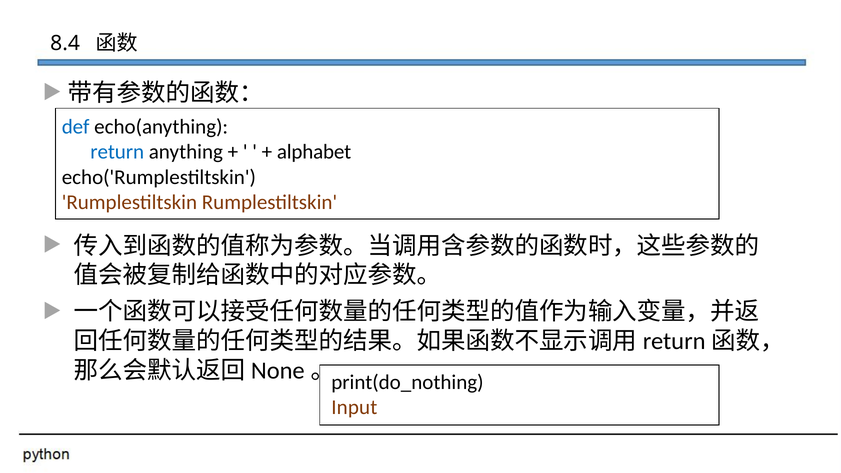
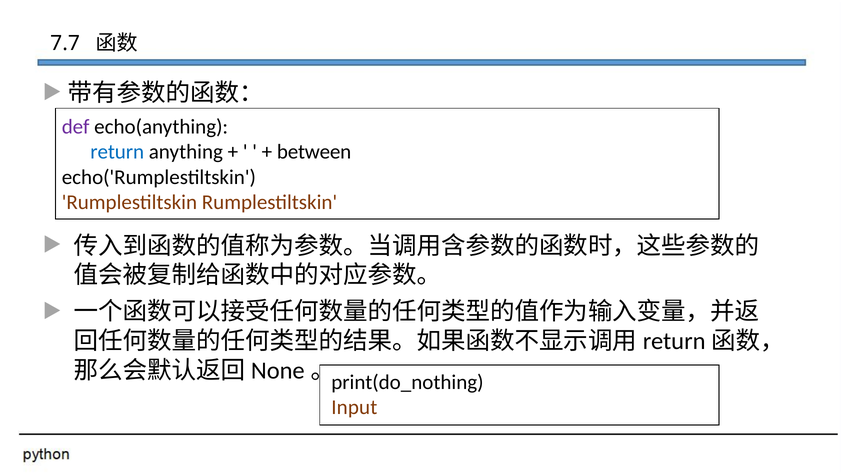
8.4: 8.4 -> 7.7 (65, 43)
def colour: blue -> purple (76, 127)
alphabet: alphabet -> between (314, 152)
